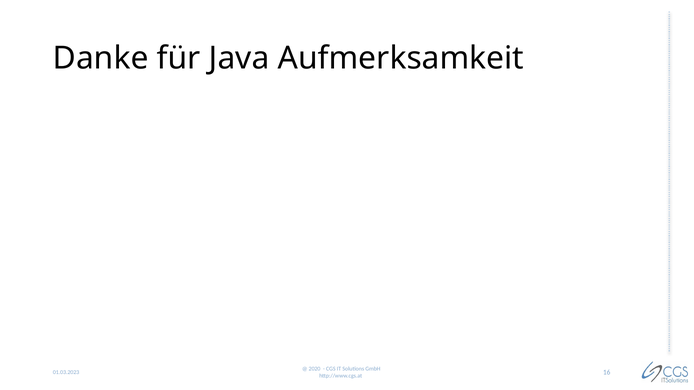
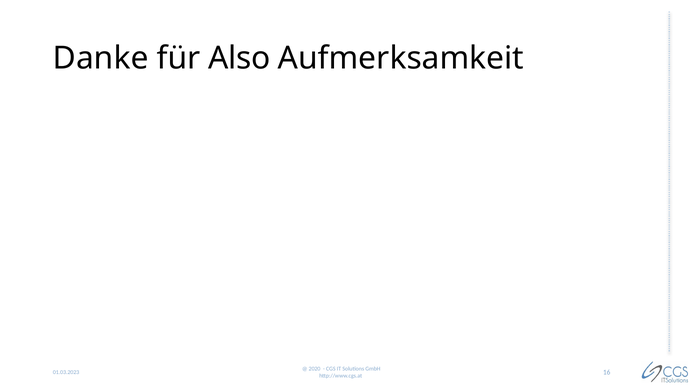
Java: Java -> Also (239, 58)
